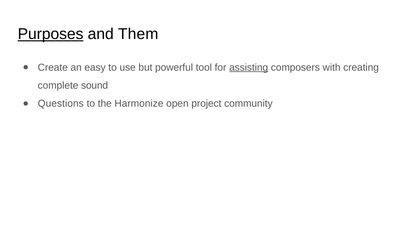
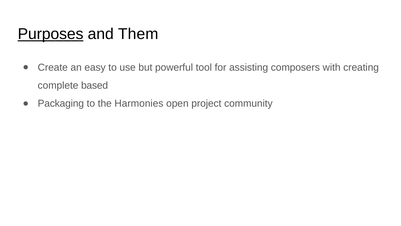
assisting underline: present -> none (249, 67)
sound: sound -> based (95, 85)
Questions: Questions -> Packaging (61, 103)
Harmonize: Harmonize -> Harmonies (139, 103)
